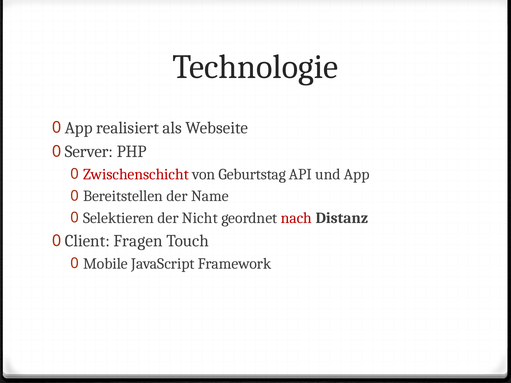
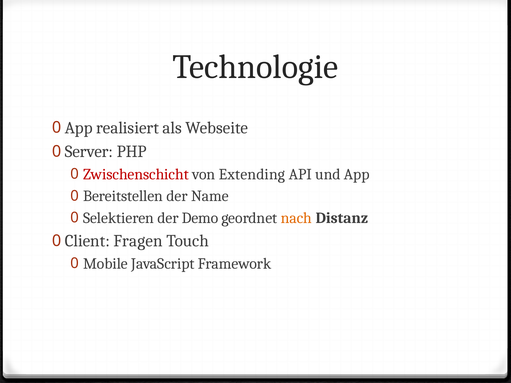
Geburtstag: Geburtstag -> Extending (252, 174)
Nicht: Nicht -> Demo (200, 218)
nach colour: red -> orange (296, 218)
